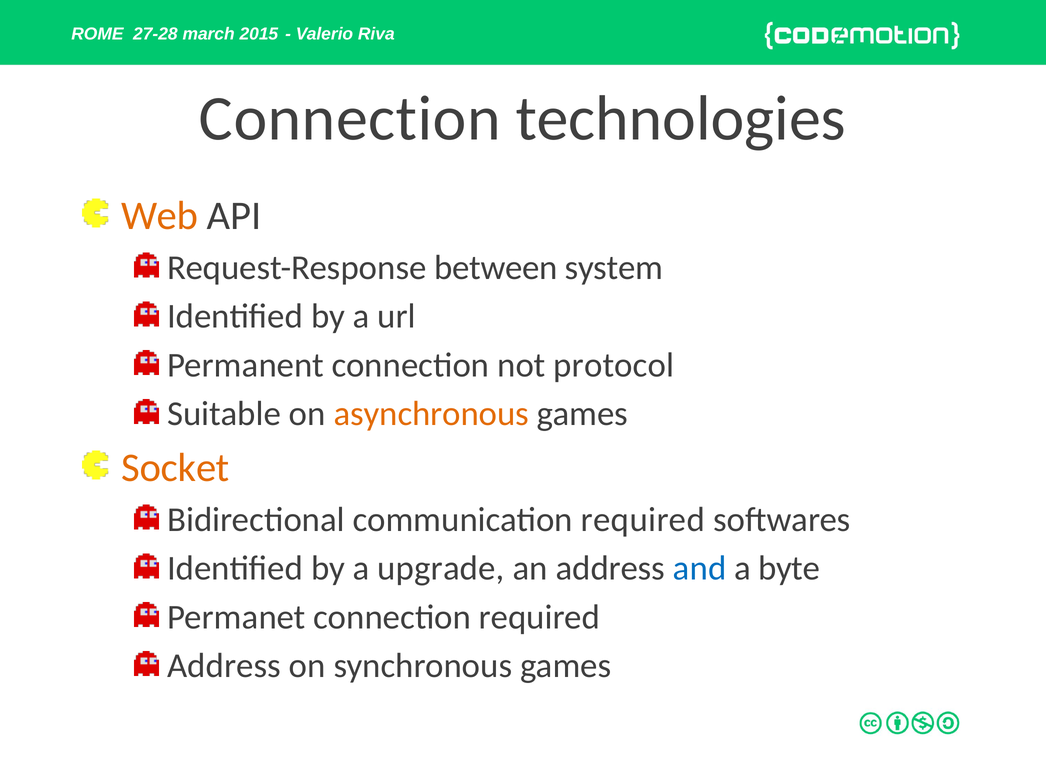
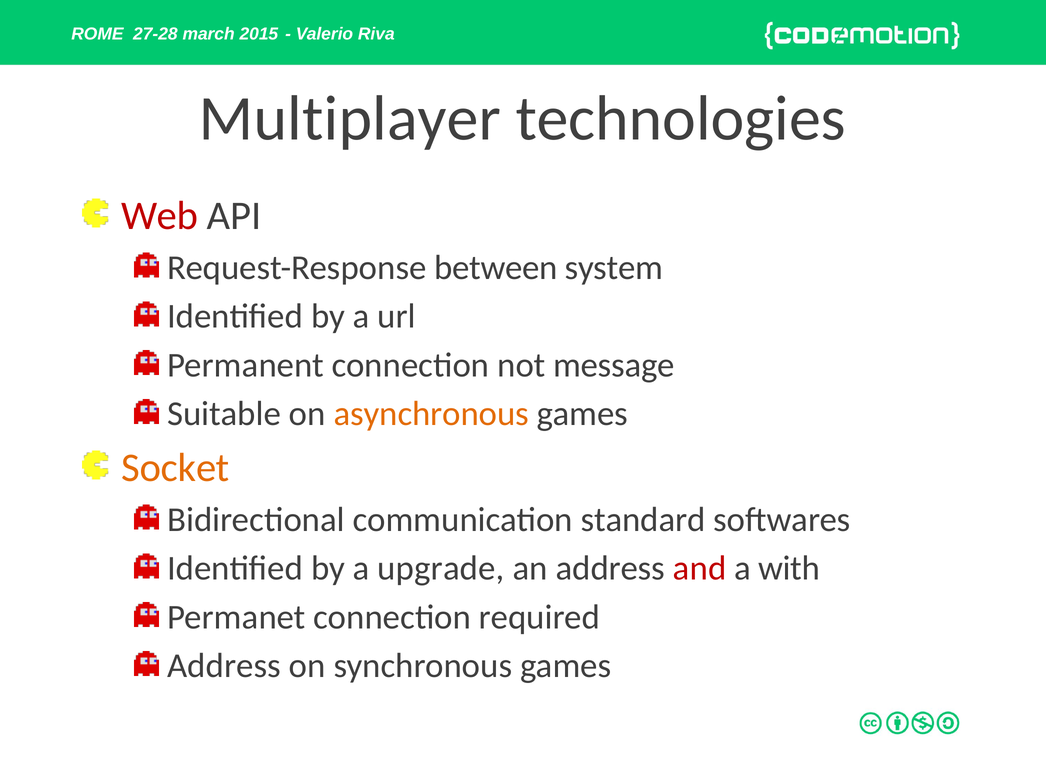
Connection: Connection -> Multiplayer (350, 119)
Web colour: orange -> red (160, 216)
protocol: protocol -> message (614, 365)
communication required: required -> standard (643, 520)
and colour: blue -> red (700, 569)
byte: byte -> with (789, 569)
